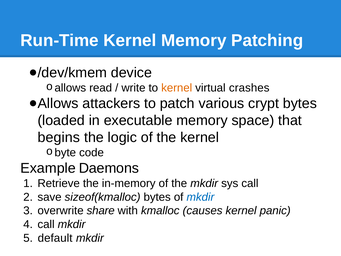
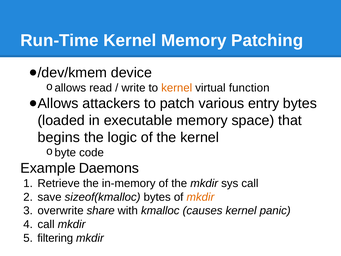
crashes: crashes -> function (249, 88)
crypt: crypt -> entry (264, 103)
mkdir colour: blue -> orange (200, 197)
default: default -> filtering (55, 238)
